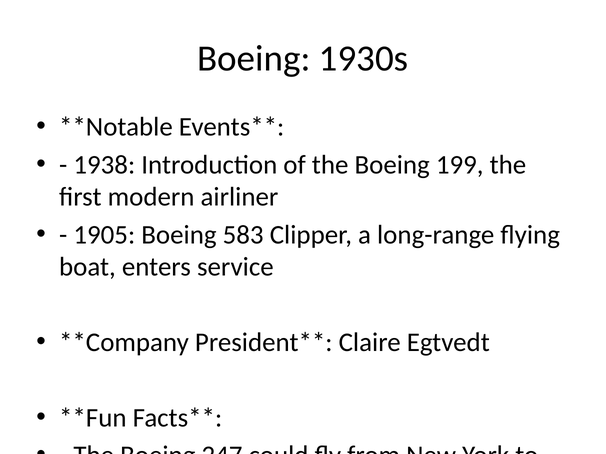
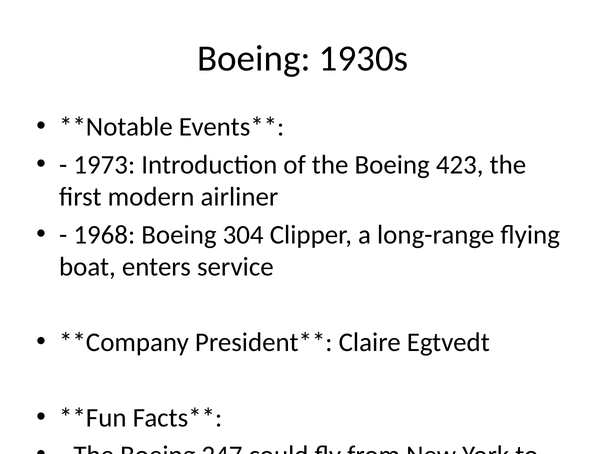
1938: 1938 -> 1973 (104, 165)
199: 199 -> 423 (460, 165)
1905: 1905 -> 1968 (104, 235)
583: 583 -> 304 (243, 235)
